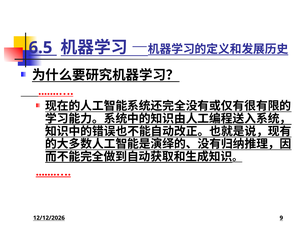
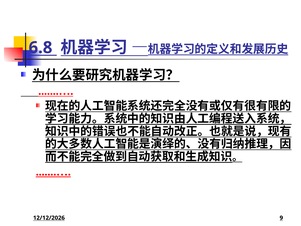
6.5: 6.5 -> 6.8 (40, 48)
